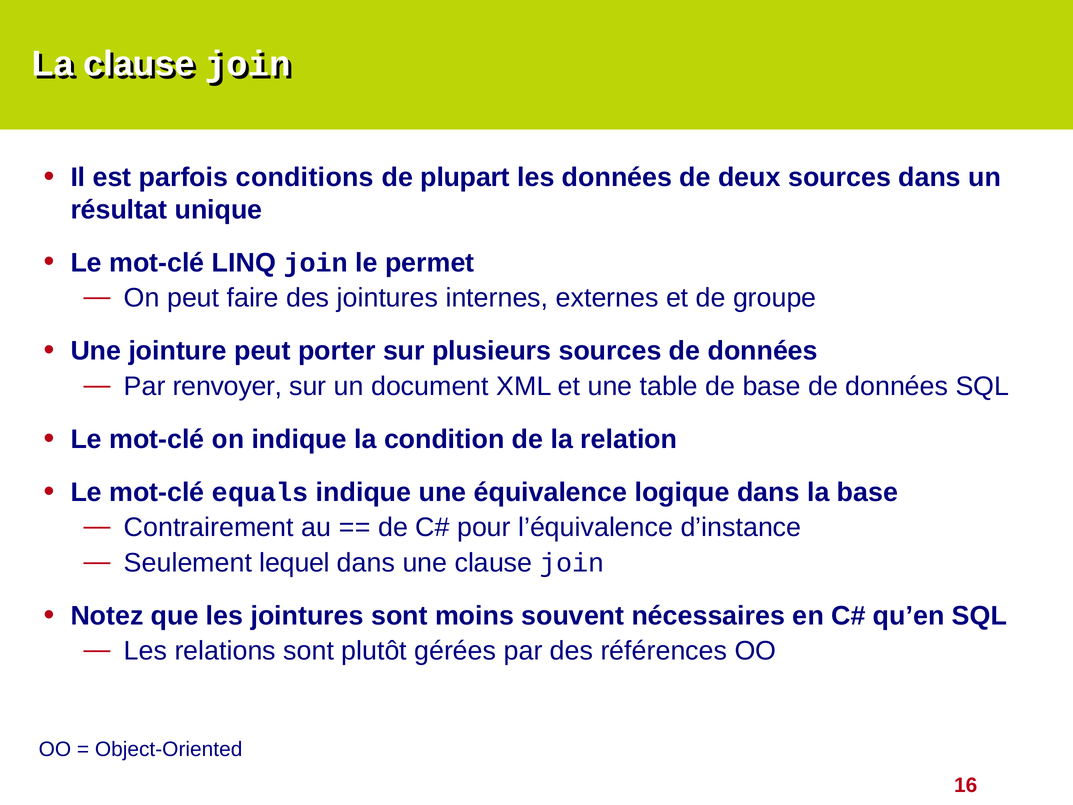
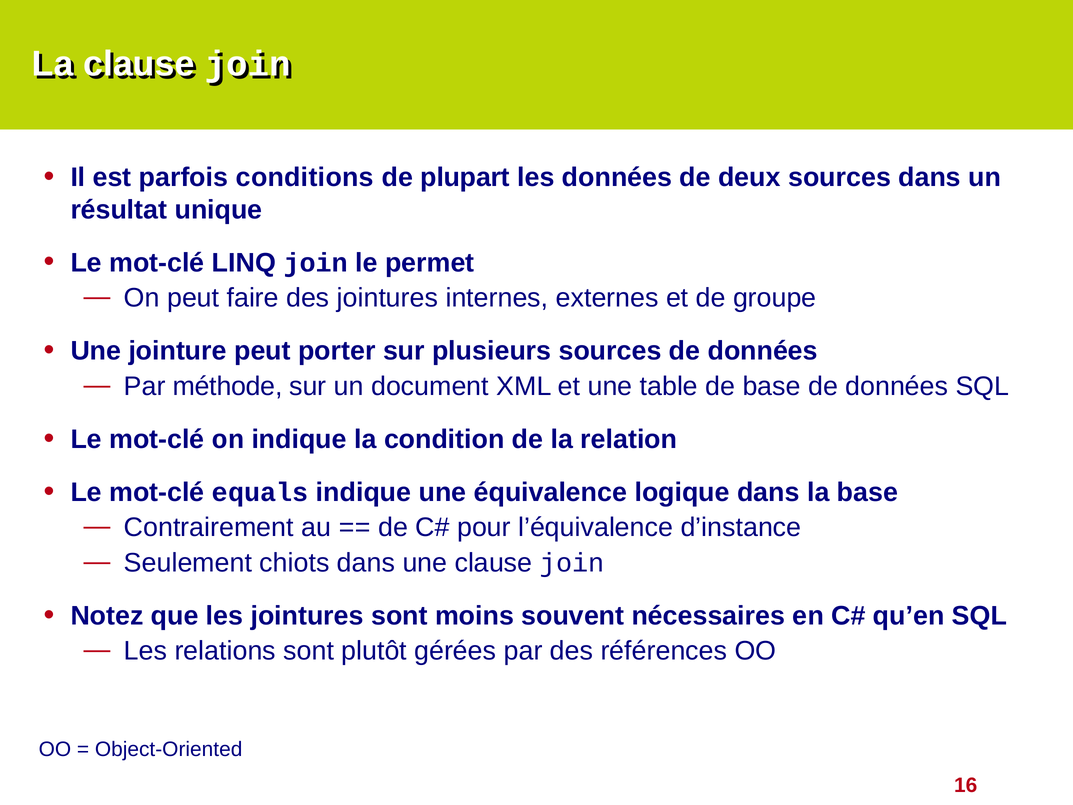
renvoyer: renvoyer -> méthode (228, 386)
lequel: lequel -> chiots (295, 563)
